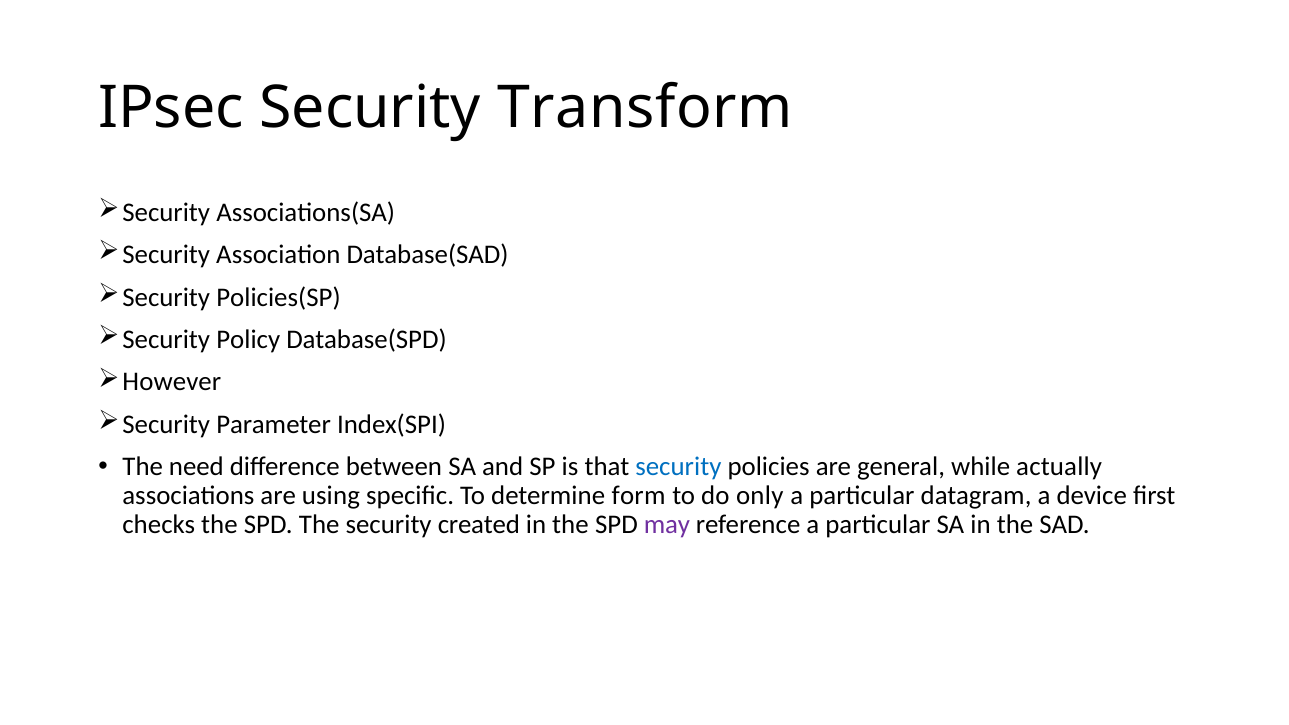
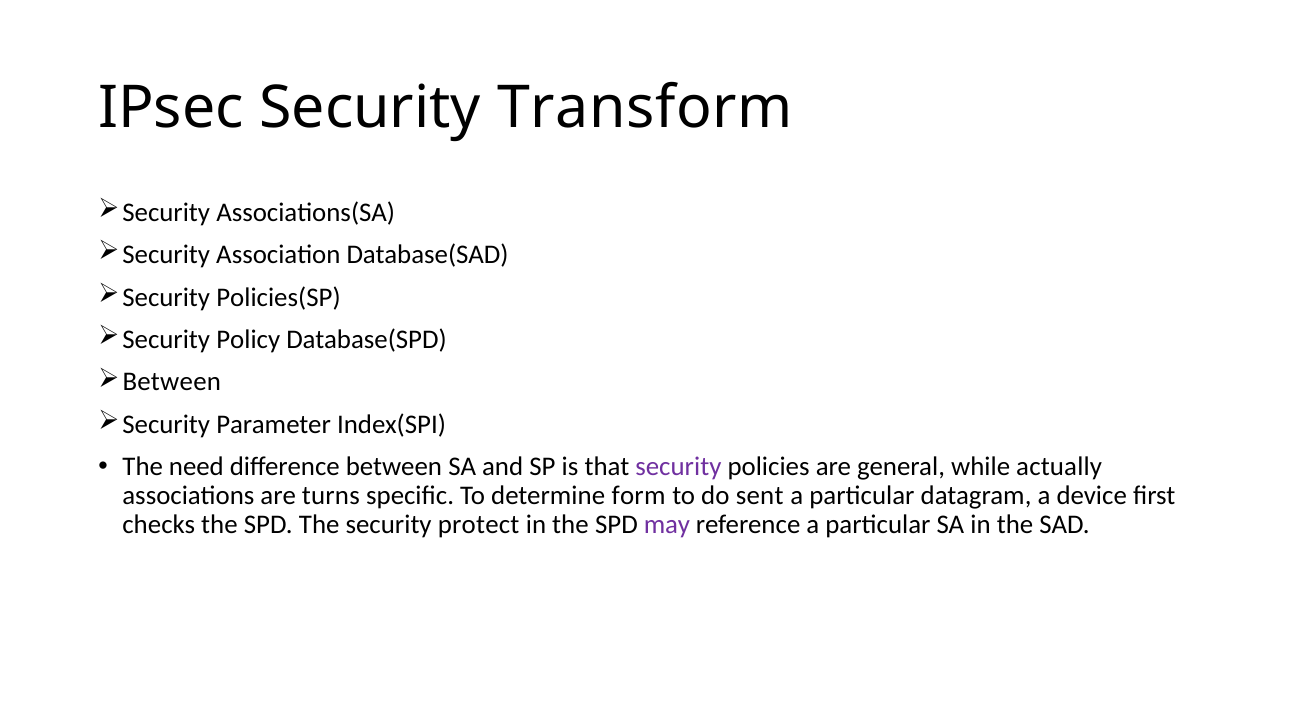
However: However -> Between (172, 382)
security colour: blue -> purple (678, 467)
using: using -> turns (331, 496)
only: only -> sent (760, 496)
created: created -> protect (479, 525)
